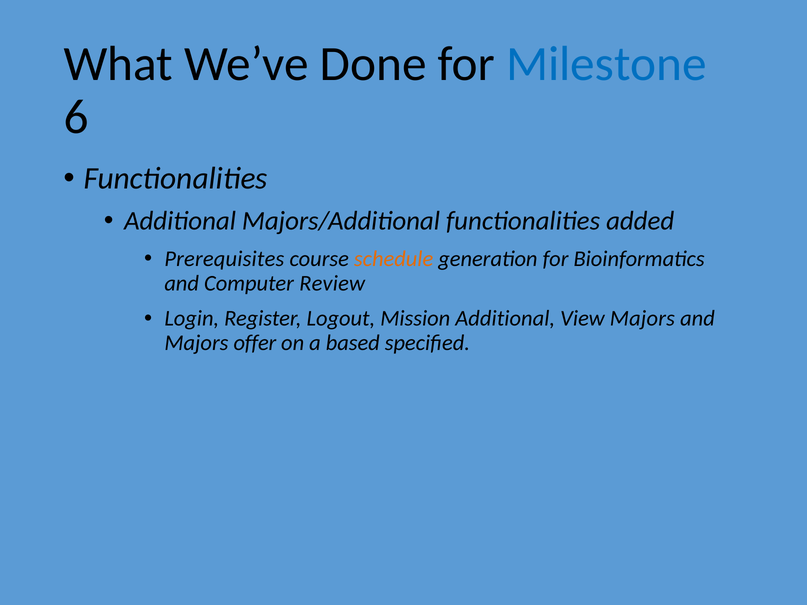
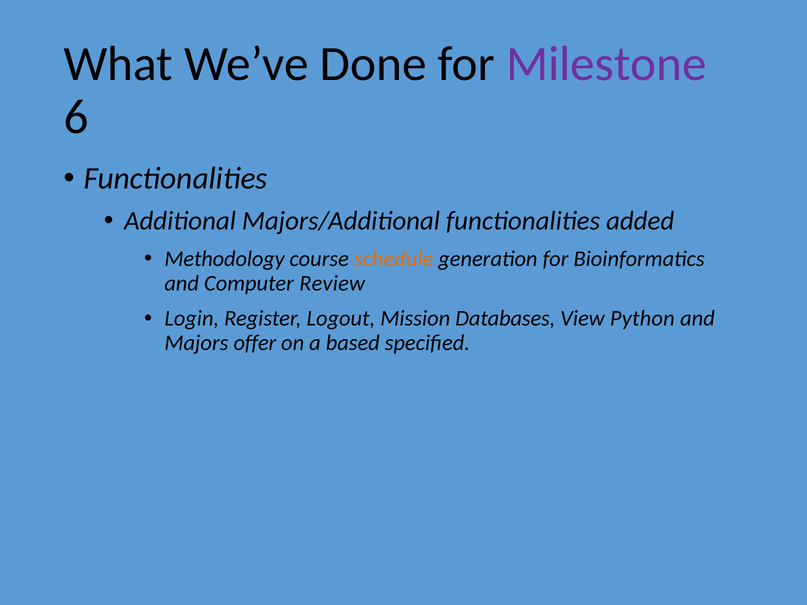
Milestone colour: blue -> purple (606, 64)
Prerequisites: Prerequisites -> Methodology (225, 259)
Mission Additional: Additional -> Databases (505, 319)
View Majors: Majors -> Python (642, 319)
